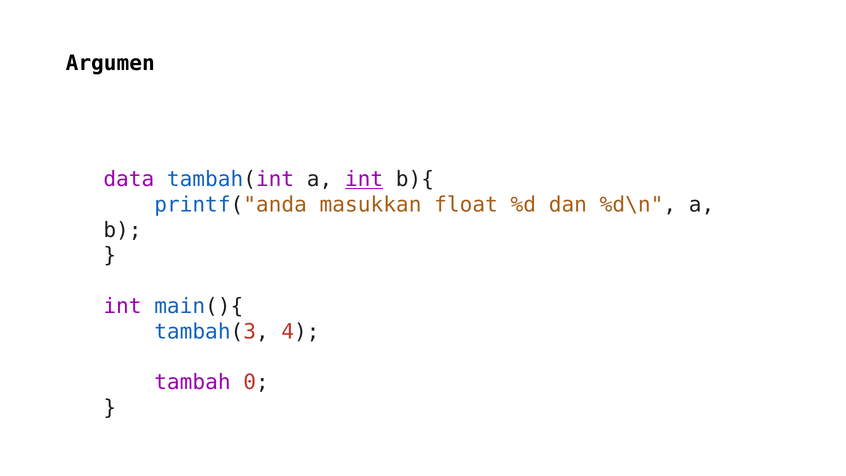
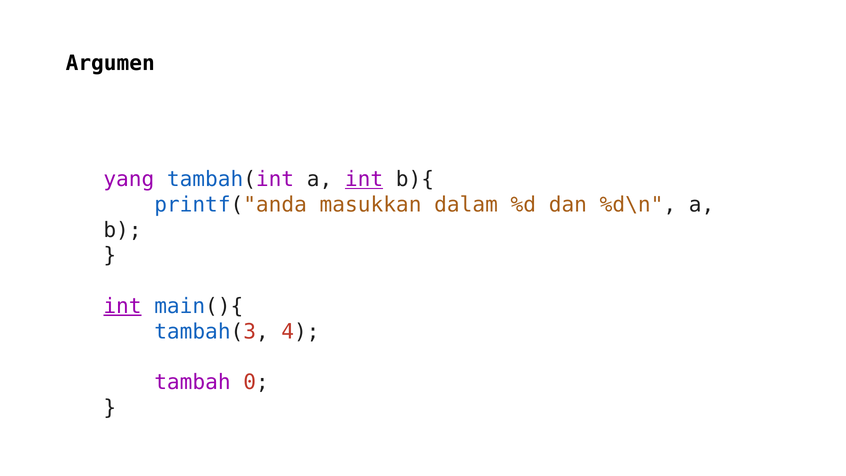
data: data -> yang (129, 179)
float: float -> dalam (466, 205)
int underline: none -> present (122, 306)
